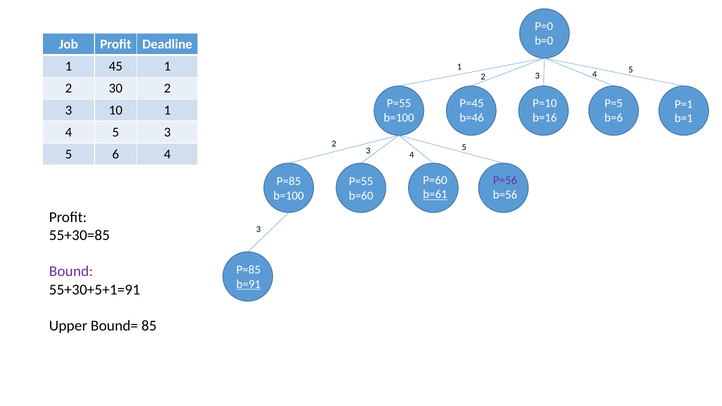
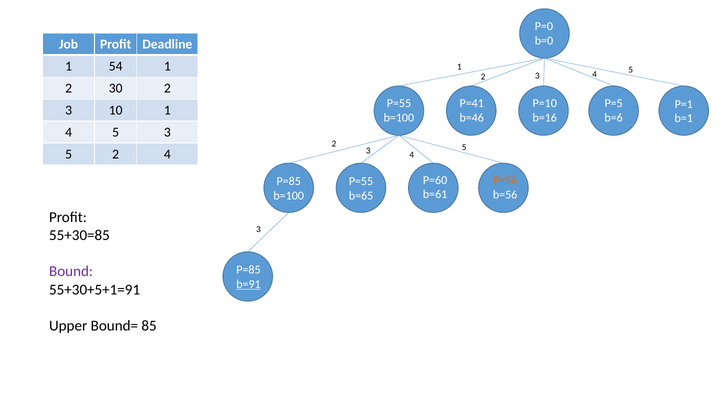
45: 45 -> 54 (116, 66)
P=45: P=45 -> P=41 (472, 103)
6: 6 -> 2 (116, 154)
P=56 colour: purple -> orange (505, 181)
b=61 underline: present -> none (435, 195)
b=60: b=60 -> b=65 (361, 196)
